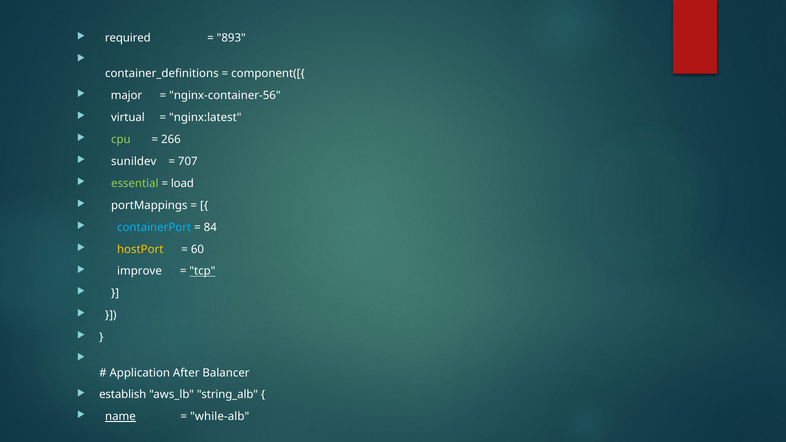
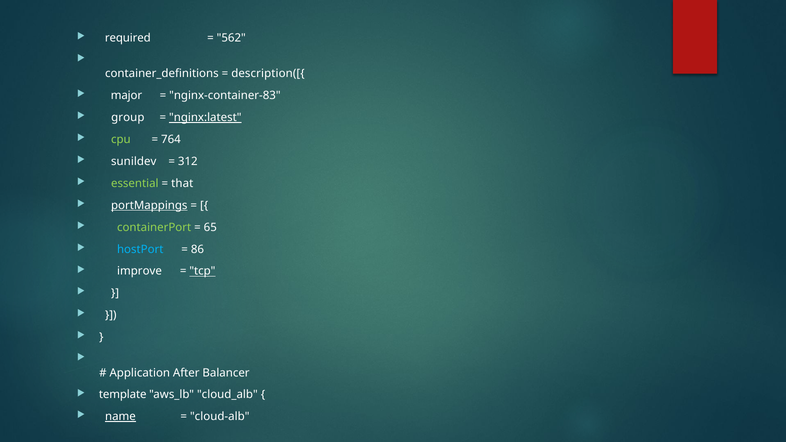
893: 893 -> 562 (231, 38)
component([{: component([{ -> description([{ (268, 74)
nginx-container-56: nginx-container-56 -> nginx-container-83 (225, 96)
virtual: virtual -> group (128, 118)
nginx:latest underline: none -> present (205, 118)
266: 266 -> 764 (171, 140)
707: 707 -> 312 (188, 162)
load: load -> that (182, 183)
portMappings underline: none -> present (149, 205)
containerPort colour: light blue -> light green (154, 227)
84: 84 -> 65 (210, 227)
hostPort colour: yellow -> light blue (140, 249)
60: 60 -> 86 (197, 249)
establish: establish -> template (123, 395)
string_alb: string_alb -> cloud_alb (227, 395)
while-alb: while-alb -> cloud-alb (220, 417)
